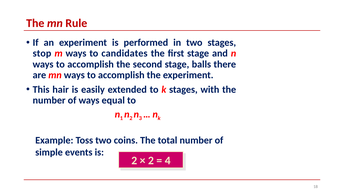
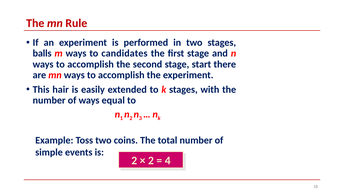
stop: stop -> balls (42, 53)
balls: balls -> start (201, 64)
